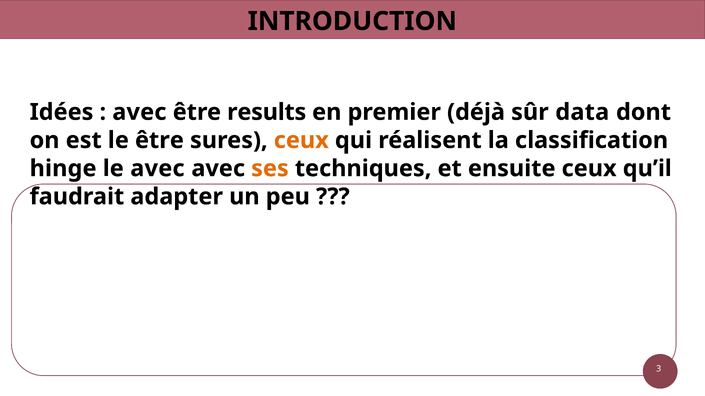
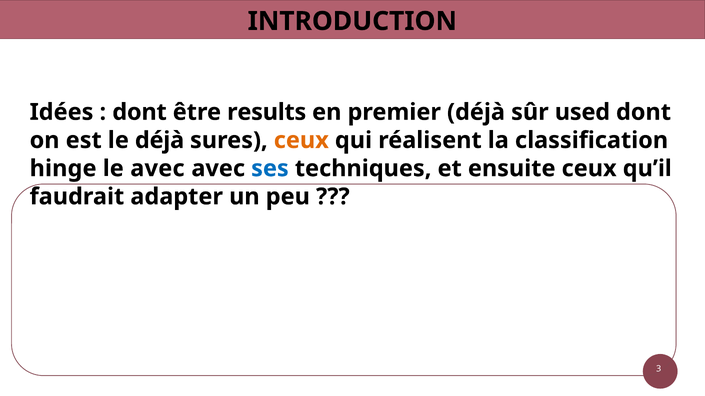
avec: avec -> dont (140, 112)
data: data -> used (582, 112)
le être: être -> déjà (160, 140)
ses colour: orange -> blue (270, 169)
